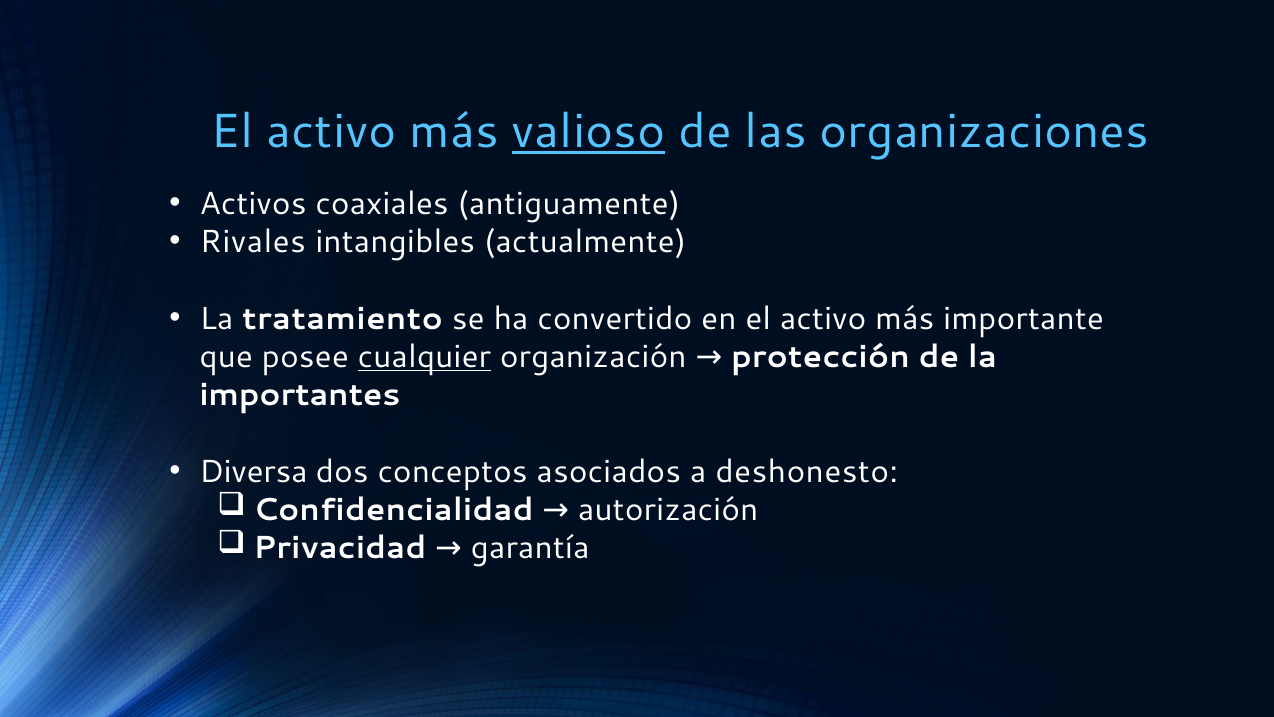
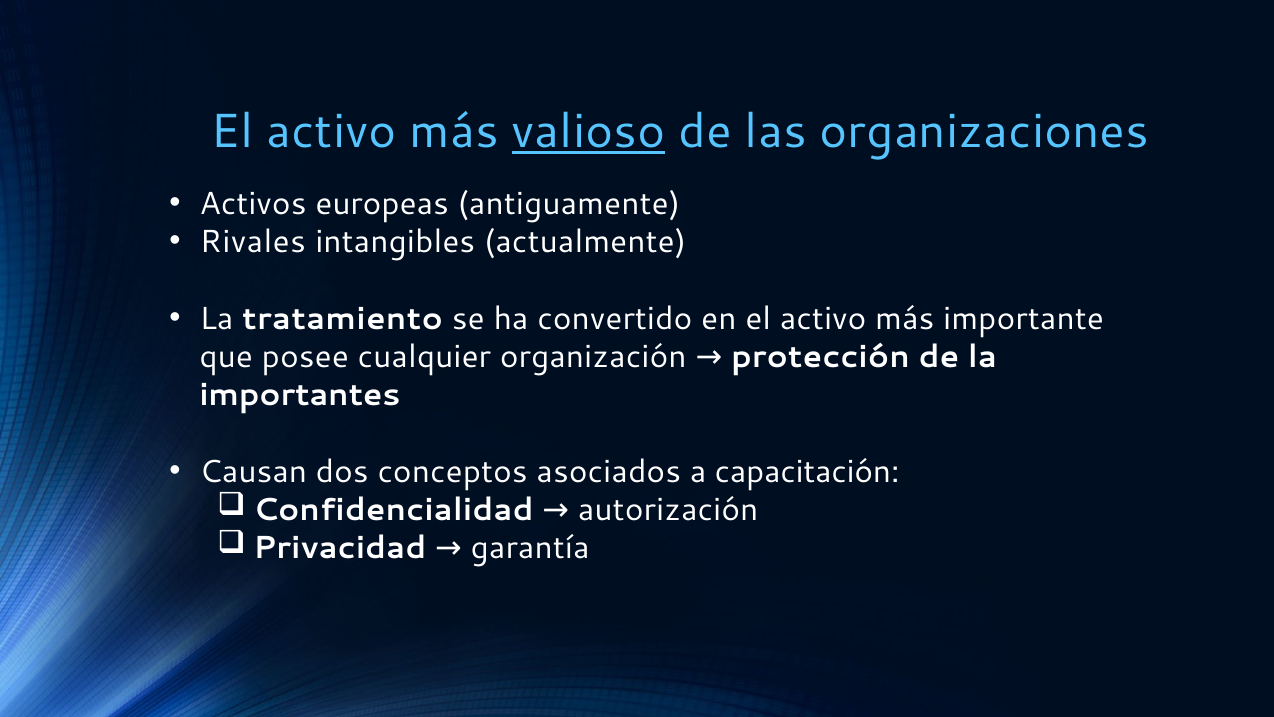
coaxiales: coaxiales -> europeas (382, 204)
cualquier underline: present -> none (424, 357)
Diversa: Diversa -> Causan (253, 471)
deshonesto: deshonesto -> capacitación (807, 471)
